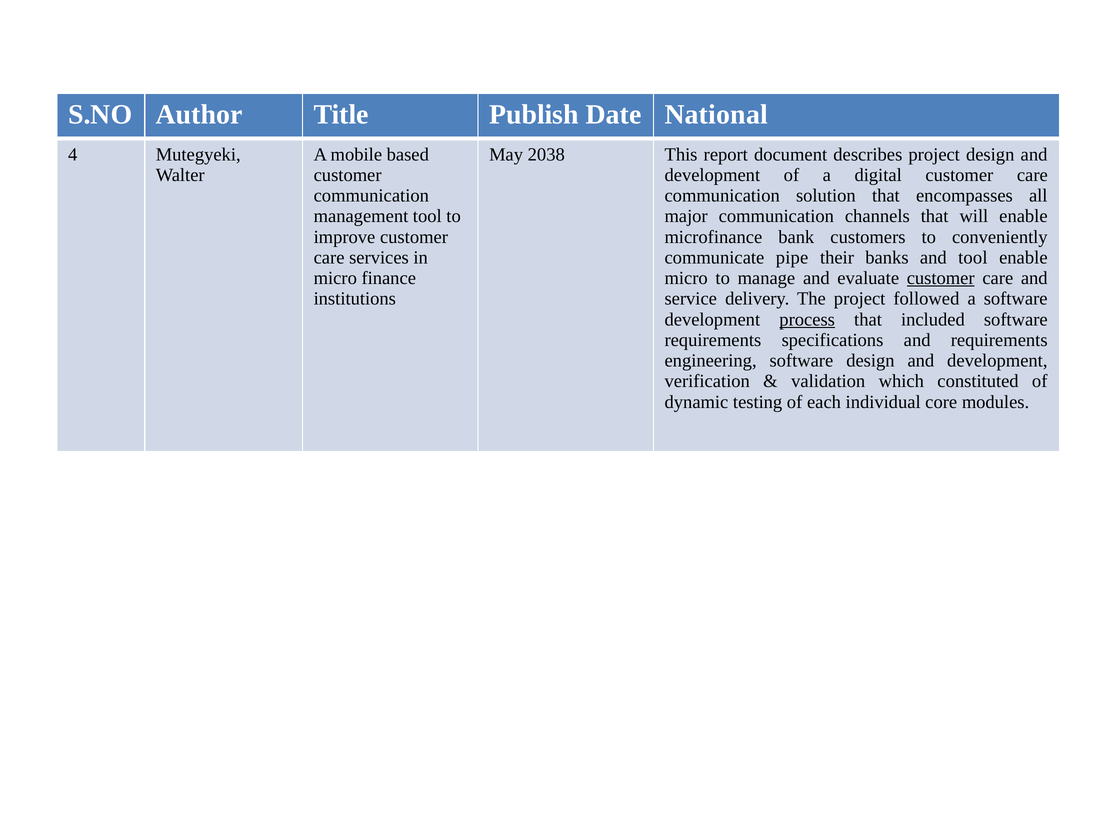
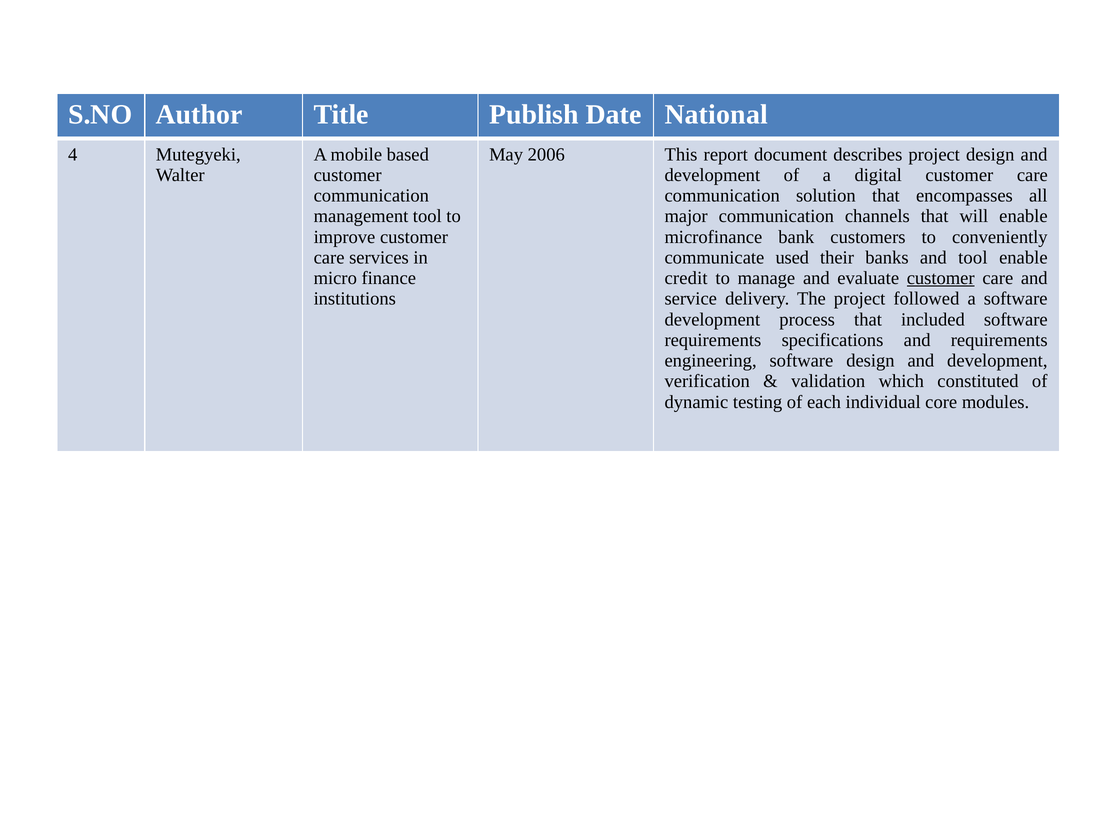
2038: 2038 -> 2006 (546, 154)
pipe: pipe -> used (792, 257)
micro: micro -> credit (686, 278)
process underline: present -> none (807, 319)
